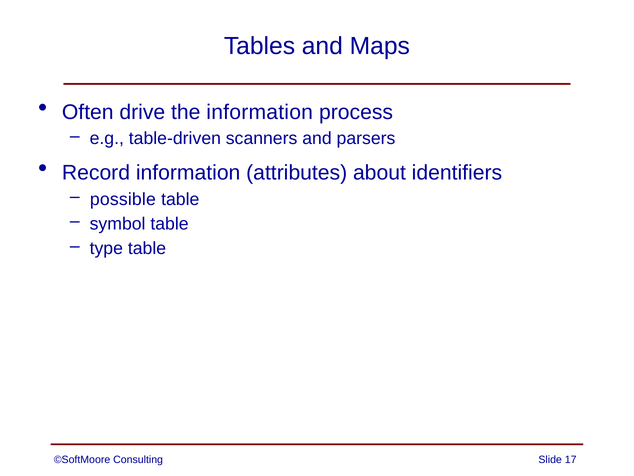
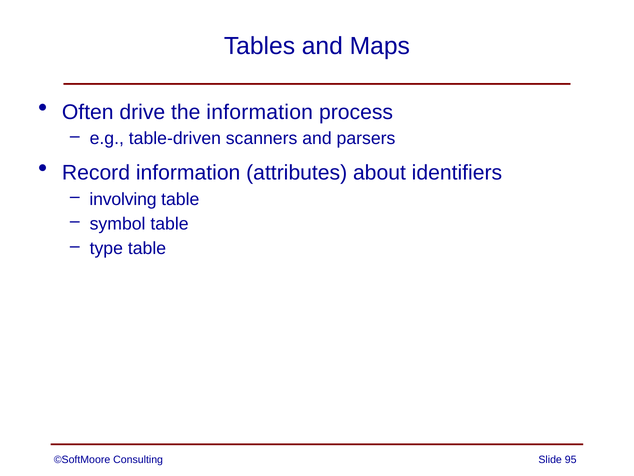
possible: possible -> involving (123, 199)
17: 17 -> 95 (571, 459)
